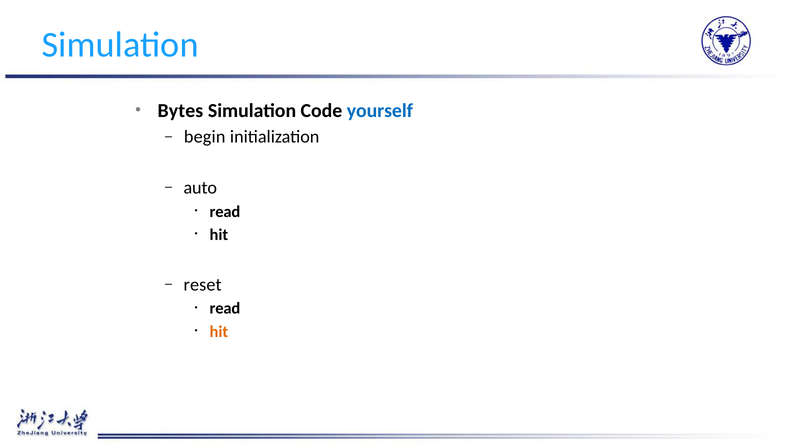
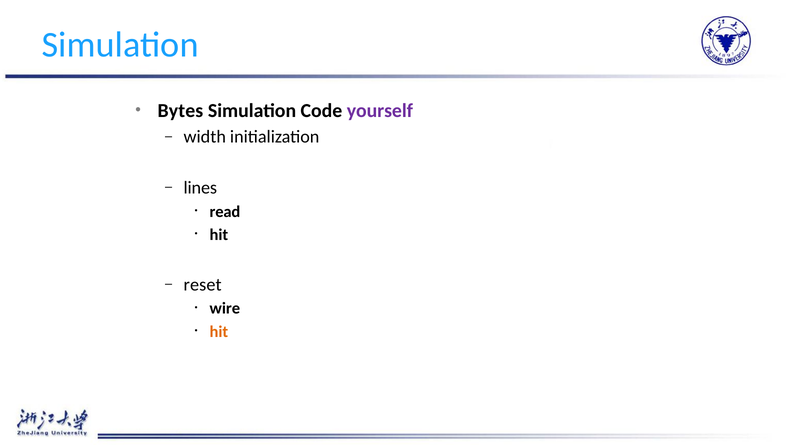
yourself colour: blue -> purple (380, 111)
begin: begin -> width (205, 137)
auto: auto -> lines (200, 188)
read: read -> wire (225, 309)
